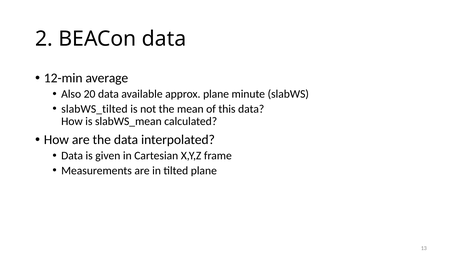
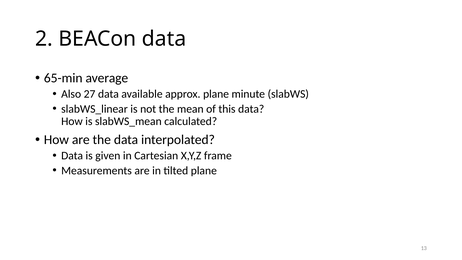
12-min: 12-min -> 65-min (63, 78)
20: 20 -> 27 (90, 94)
slabWS_tilted: slabWS_tilted -> slabWS_linear (94, 109)
